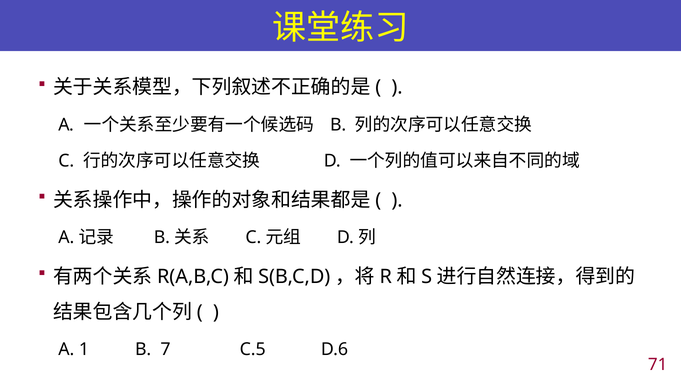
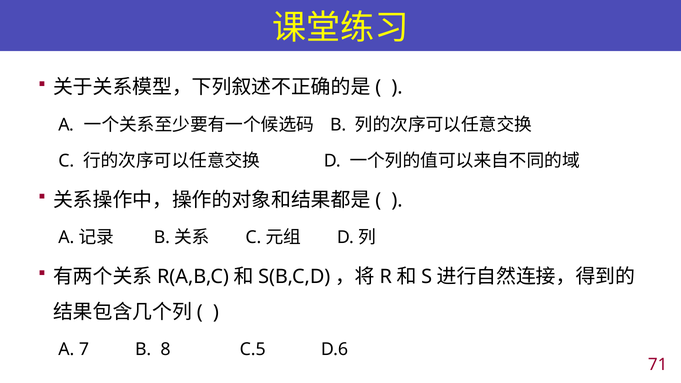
1: 1 -> 7 (84, 350)
7: 7 -> 8 (165, 350)
